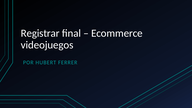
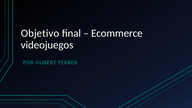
Registrar: Registrar -> Objetivo (40, 33)
